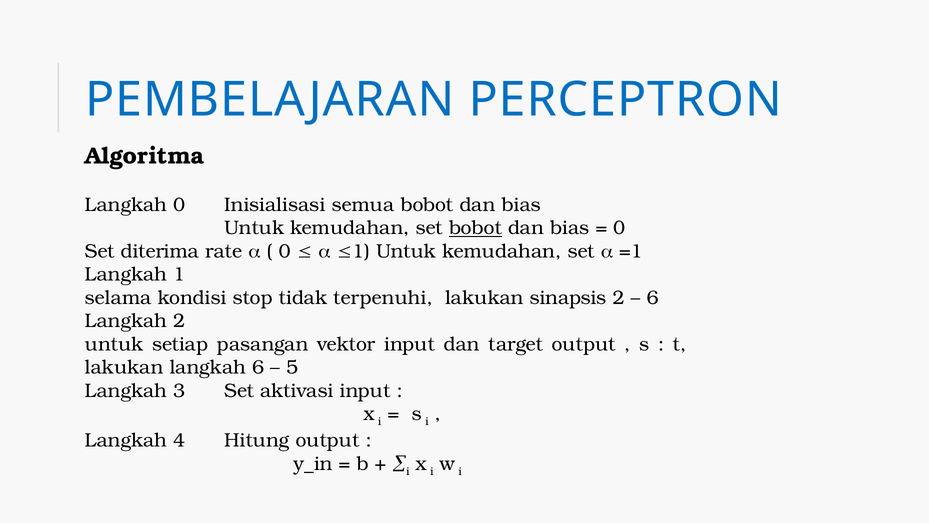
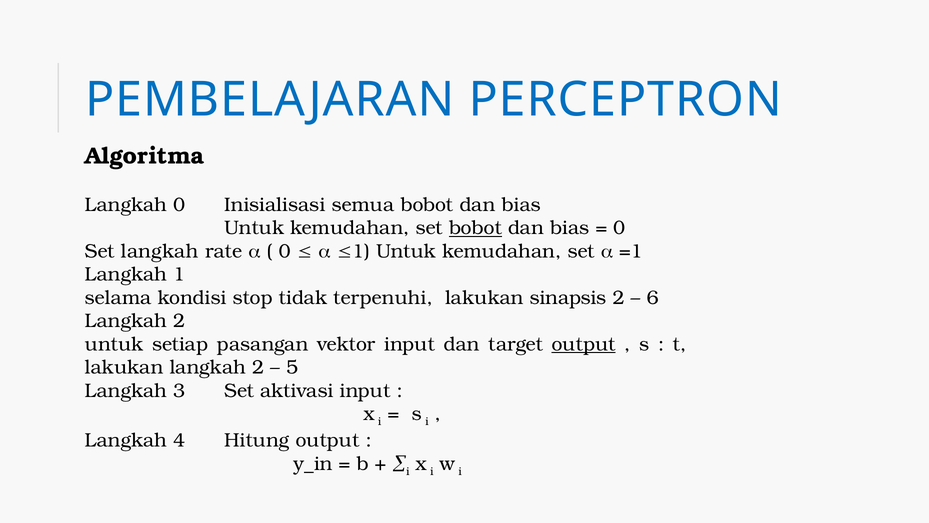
Set diterima: diterima -> langkah (160, 251)
output underline: none -> present (584, 344)
lakukan langkah 6: 6 -> 2 (258, 367)
